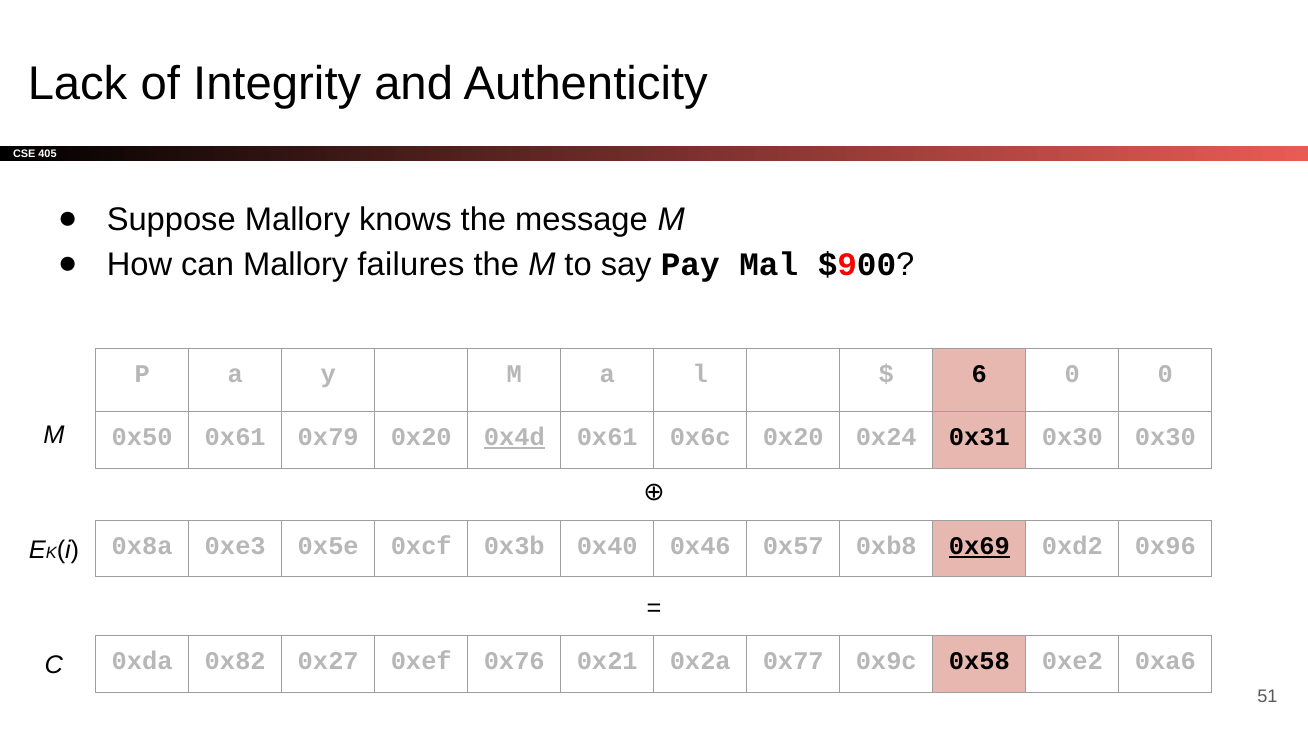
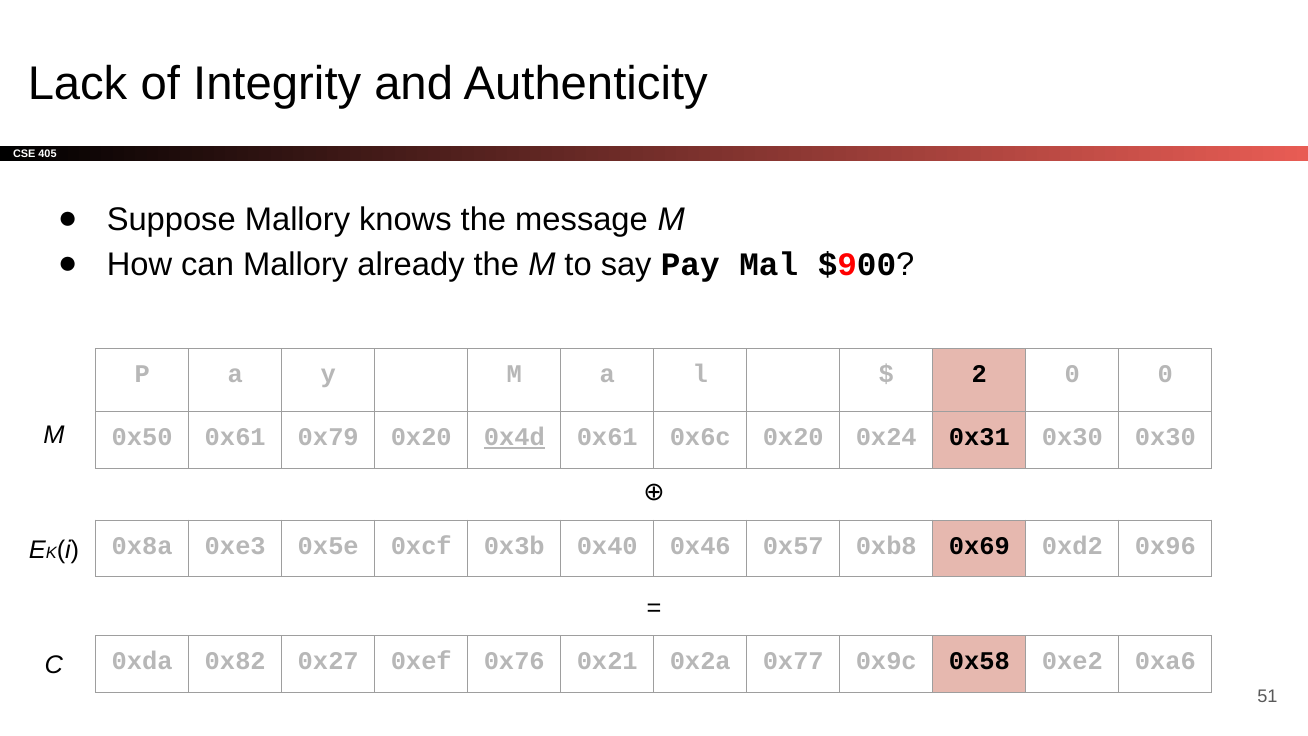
failures: failures -> already (411, 264)
6: 6 -> 2 (979, 374)
0x69 underline: present -> none (979, 546)
